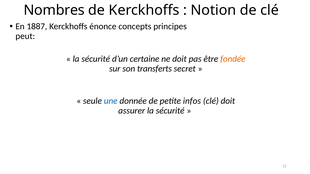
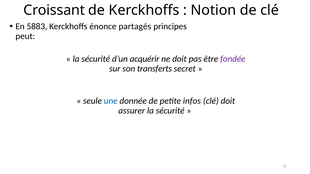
Nombres: Nombres -> Croissant (54, 10)
1887: 1887 -> 5883 (37, 26)
concepts: concepts -> partagés (135, 26)
certaine: certaine -> acquérir (145, 59)
fondée colour: orange -> purple (233, 59)
